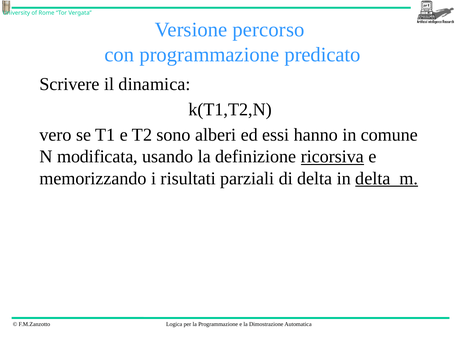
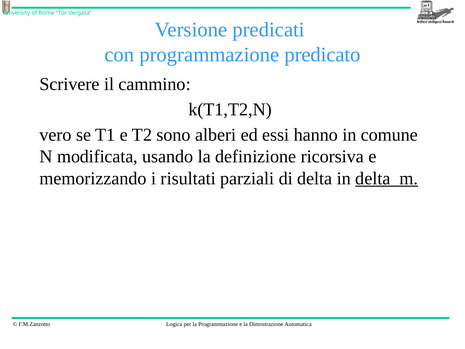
percorso: percorso -> predicati (269, 30)
dinamica: dinamica -> cammino (155, 84)
ricorsiva underline: present -> none (332, 157)
